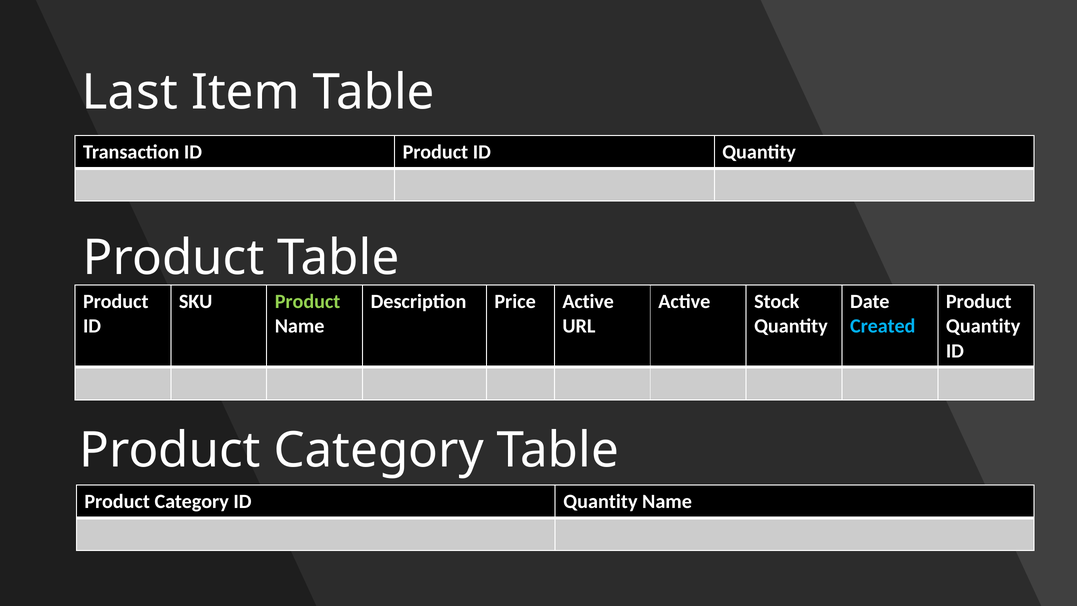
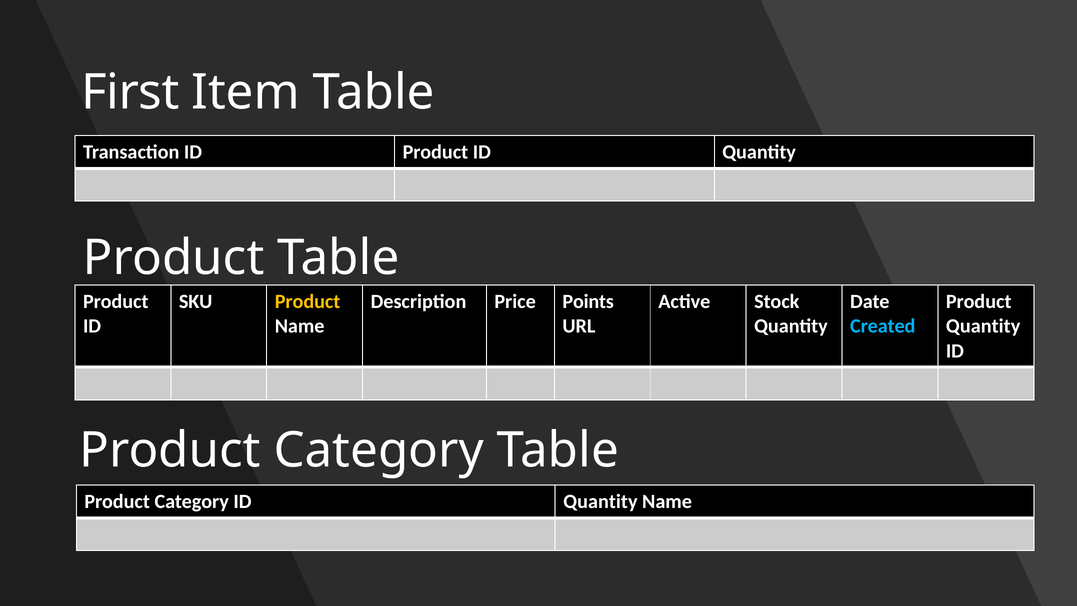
Last: Last -> First (130, 93)
Product colour: light green -> yellow (308, 302)
Price Active: Active -> Points (588, 302)
